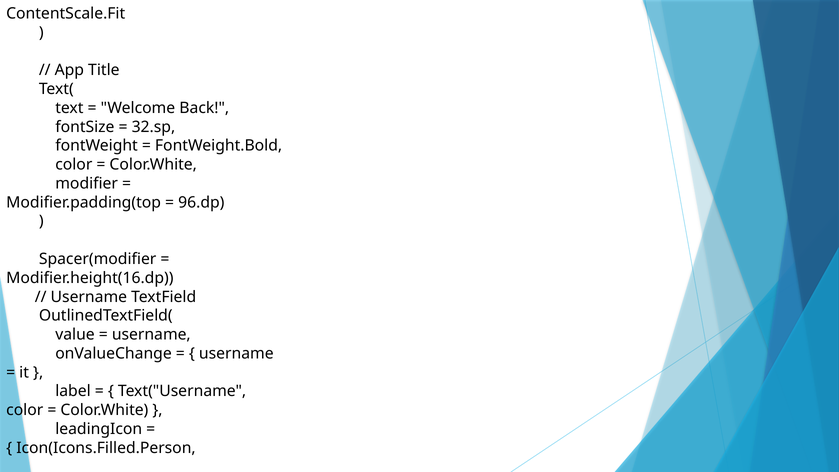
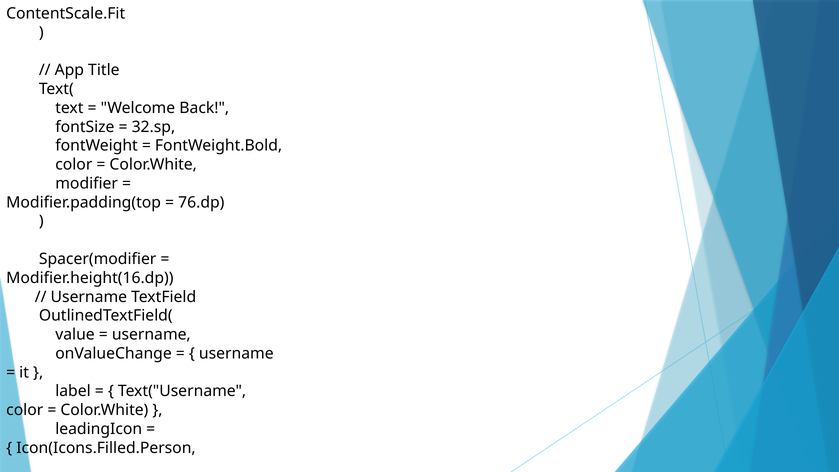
96.dp: 96.dp -> 76.dp (201, 202)
